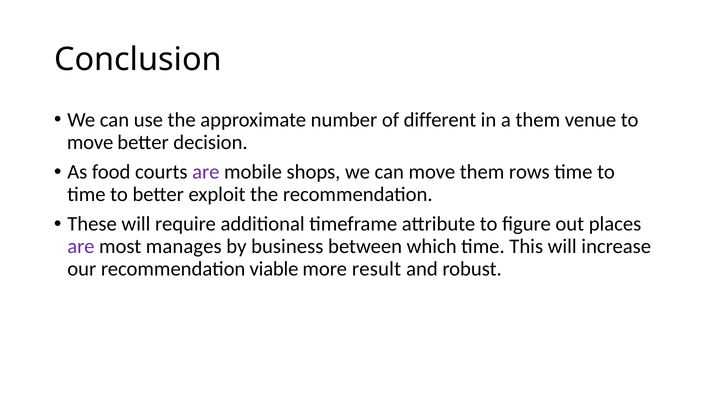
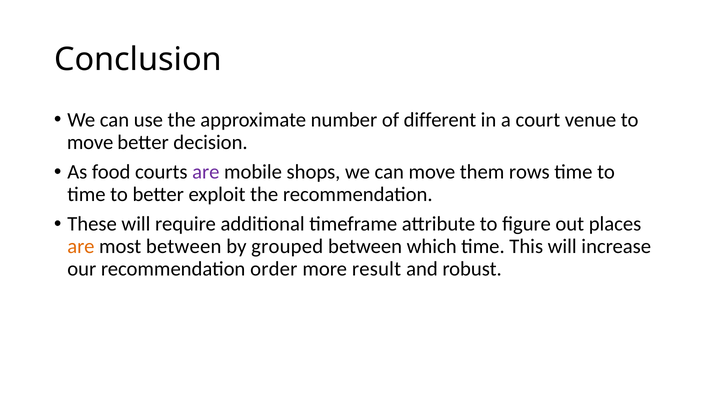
a them: them -> court (538, 120)
are colour: purple -> orange (81, 246)
most manages: manages -> between (184, 246)
business: business -> grouped (287, 246)
viable: viable -> order (274, 269)
